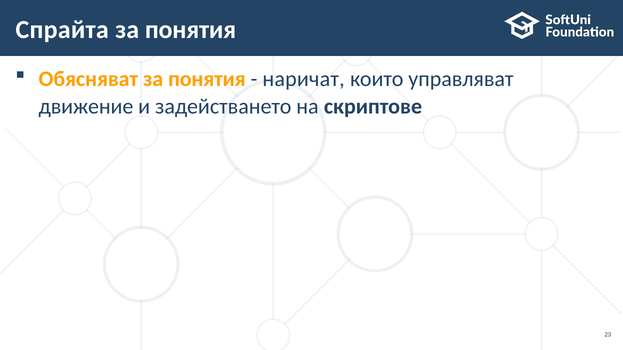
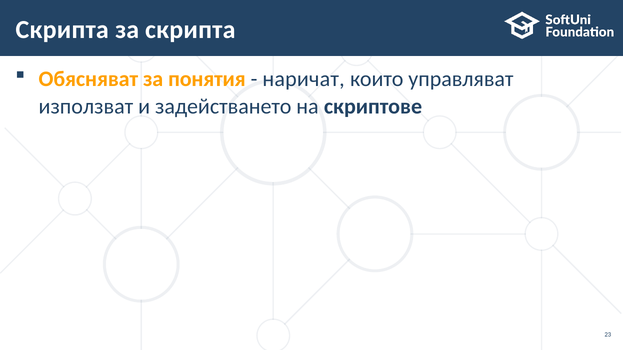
Спрайта: Спрайта -> Скрипта (62, 30)
понятия: понятия -> скрипта (190, 30)
движение: движение -> използват (86, 107)
